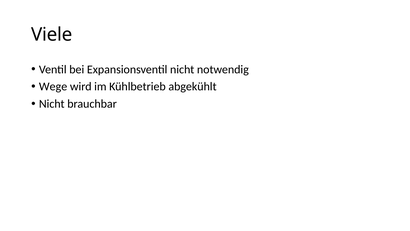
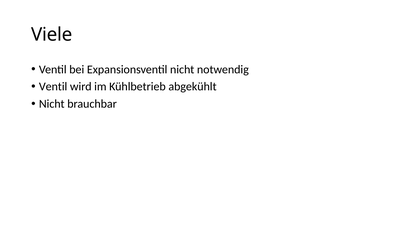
Wege: Wege -> Ventil (53, 87)
